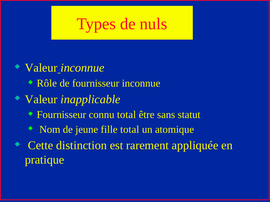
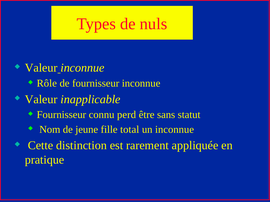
connu total: total -> perd (127, 115)
un atomique: atomique -> inconnue (175, 130)
